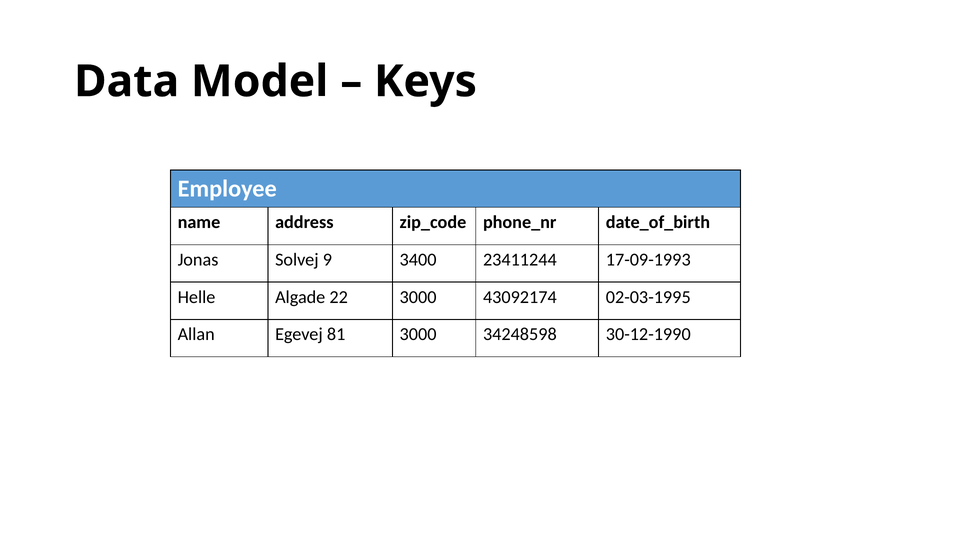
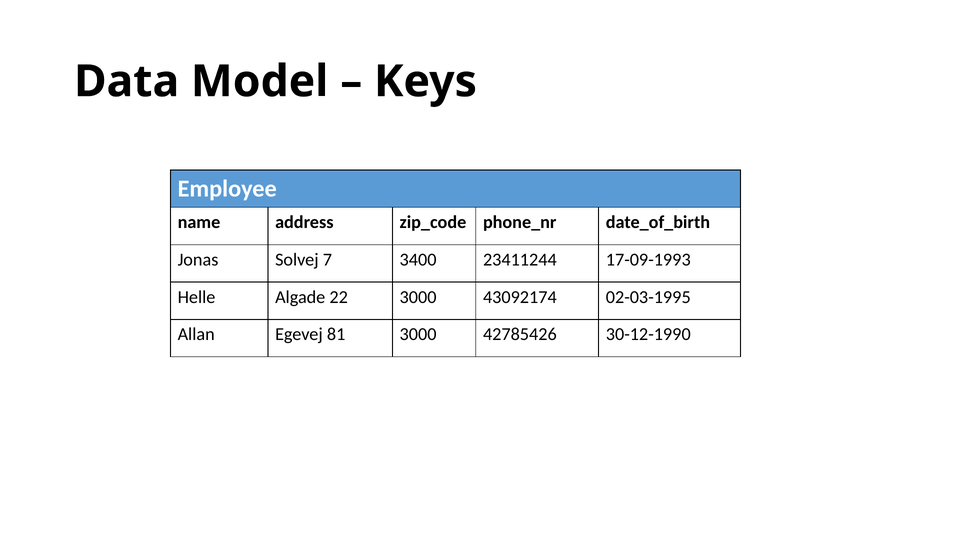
9: 9 -> 7 (327, 260)
34248598: 34248598 -> 42785426 (520, 335)
